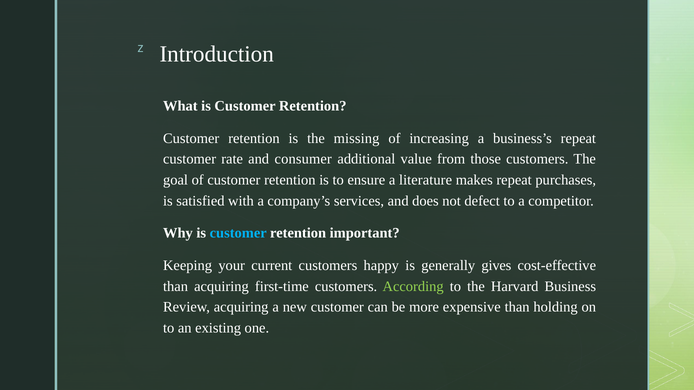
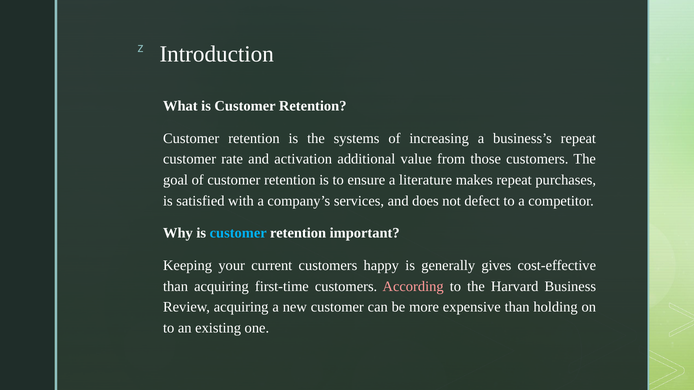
missing: missing -> systems (357, 138)
consumer: consumer -> activation (303, 159)
According colour: light green -> pink (413, 287)
